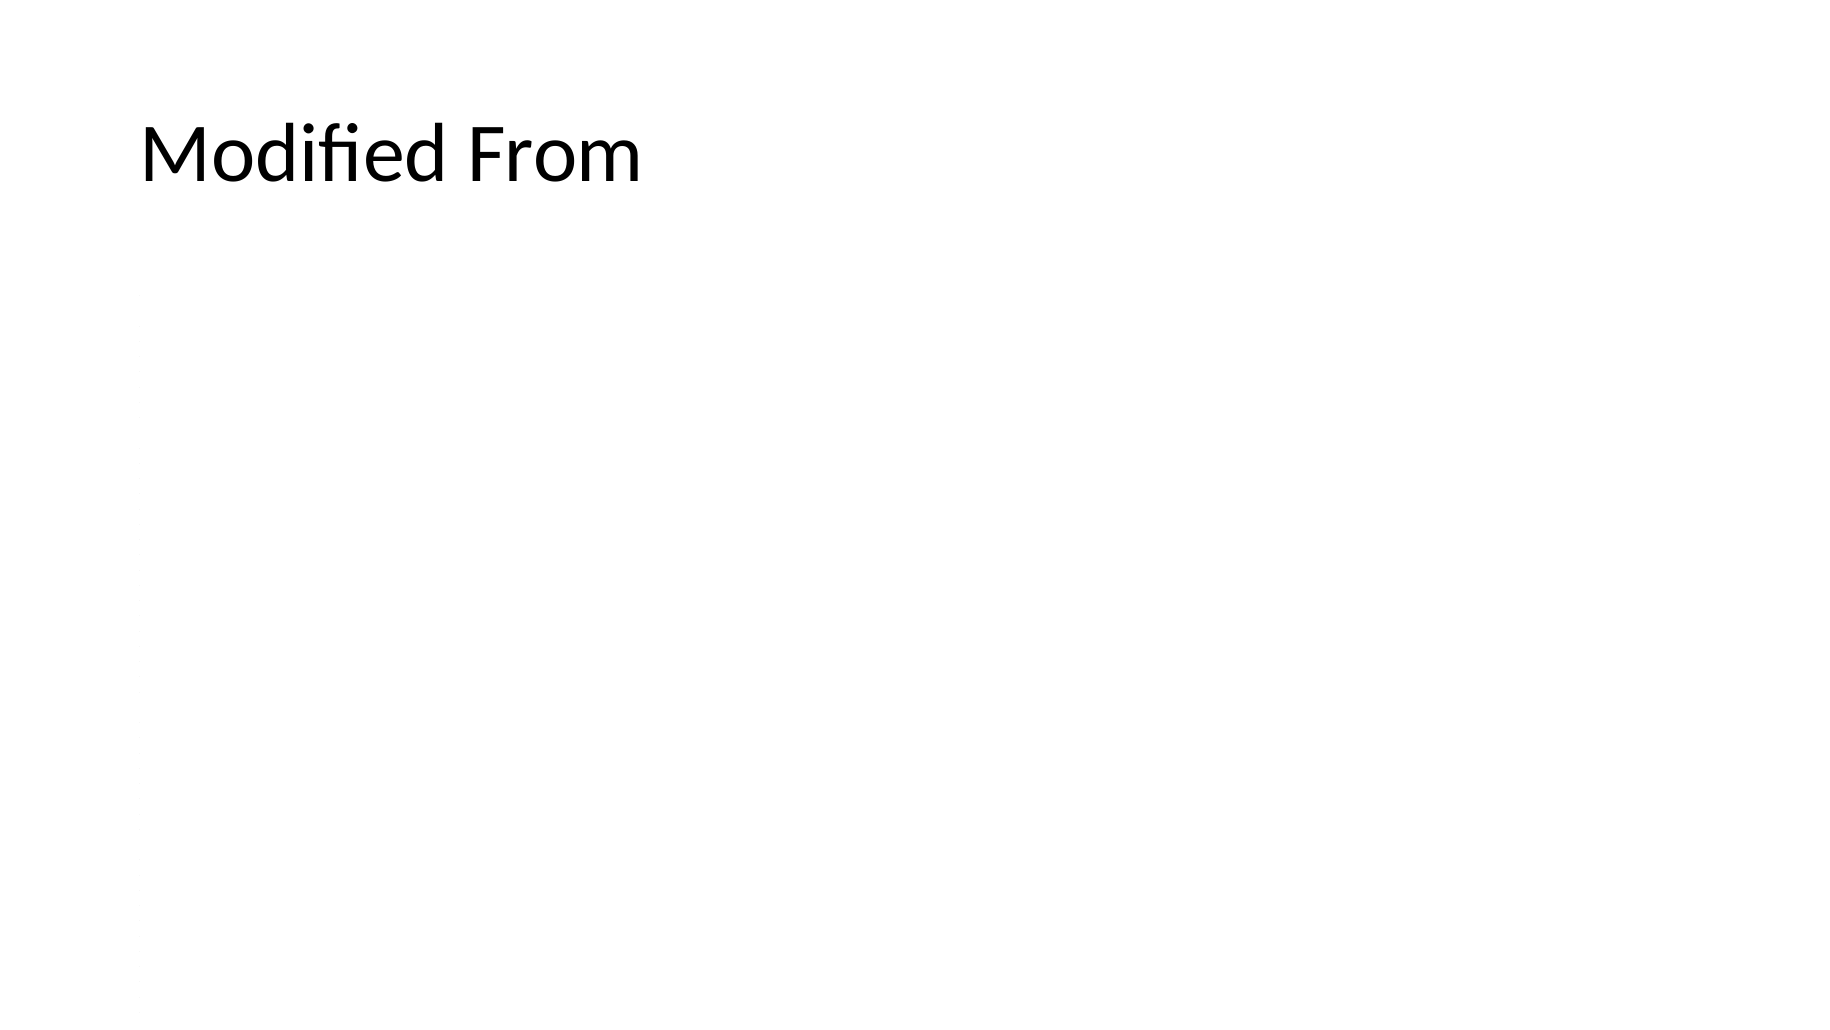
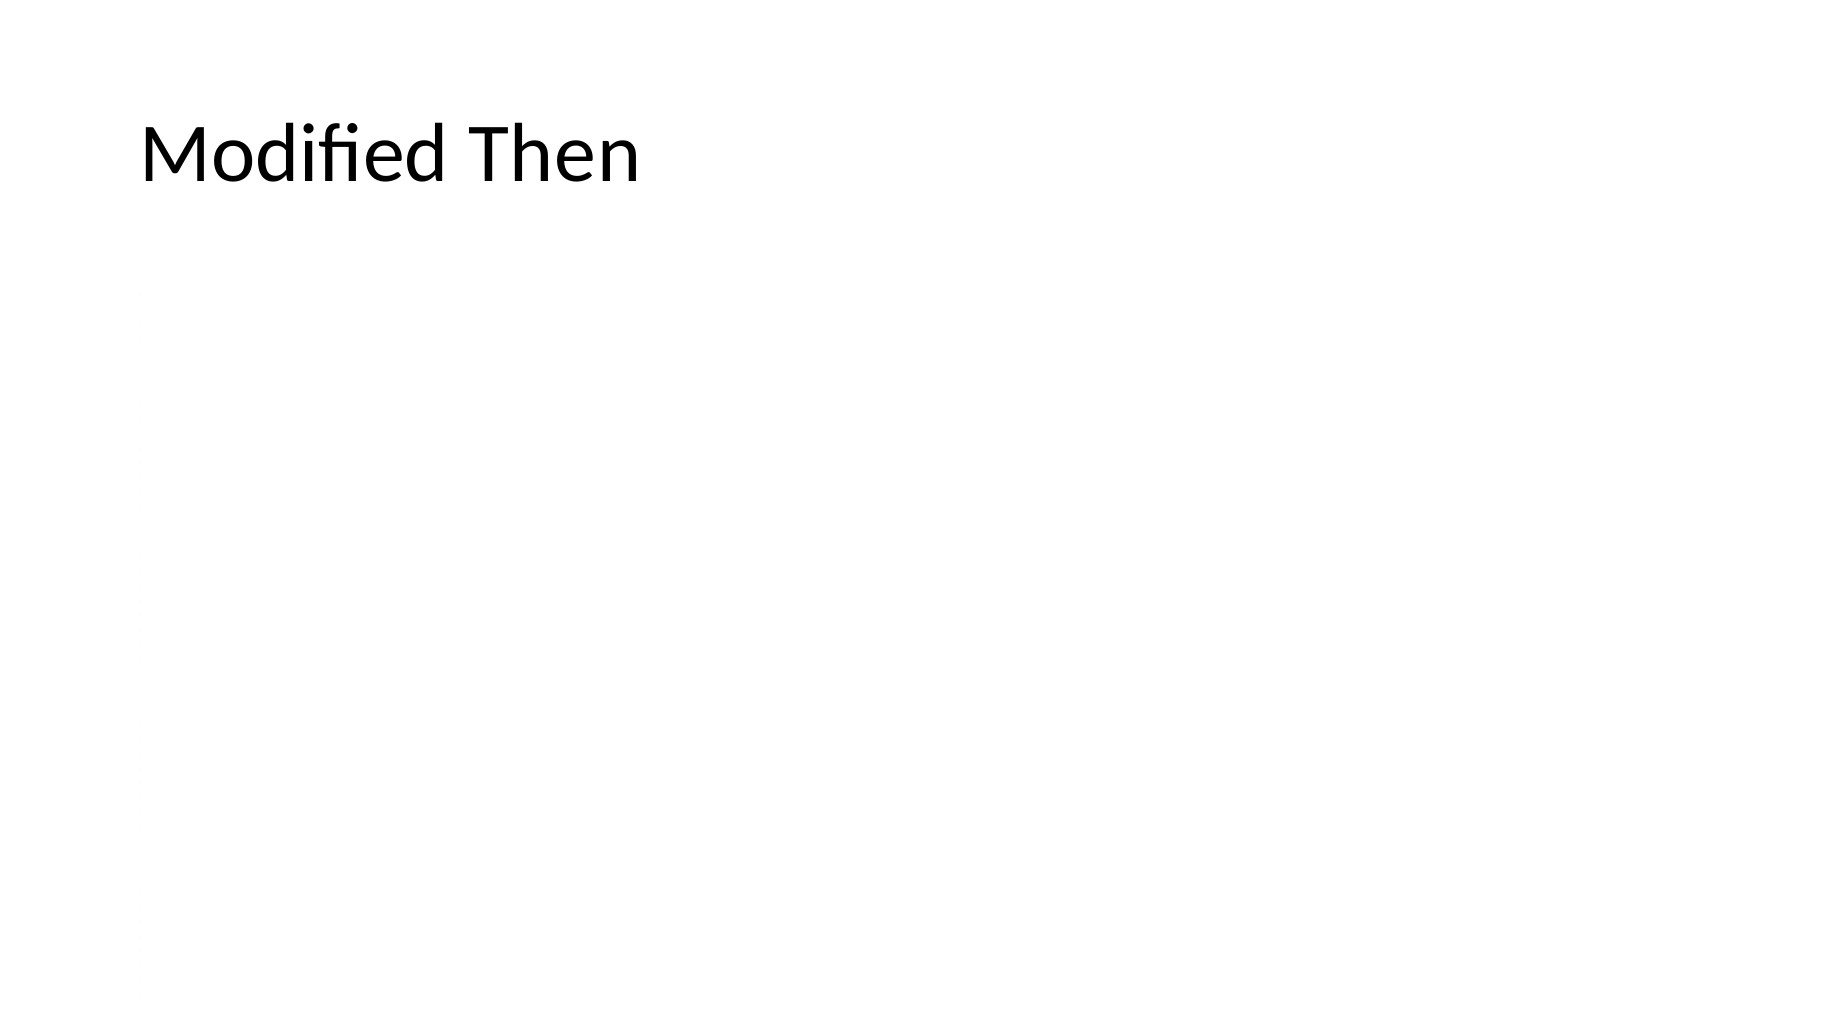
From: From -> Then (555, 154)
